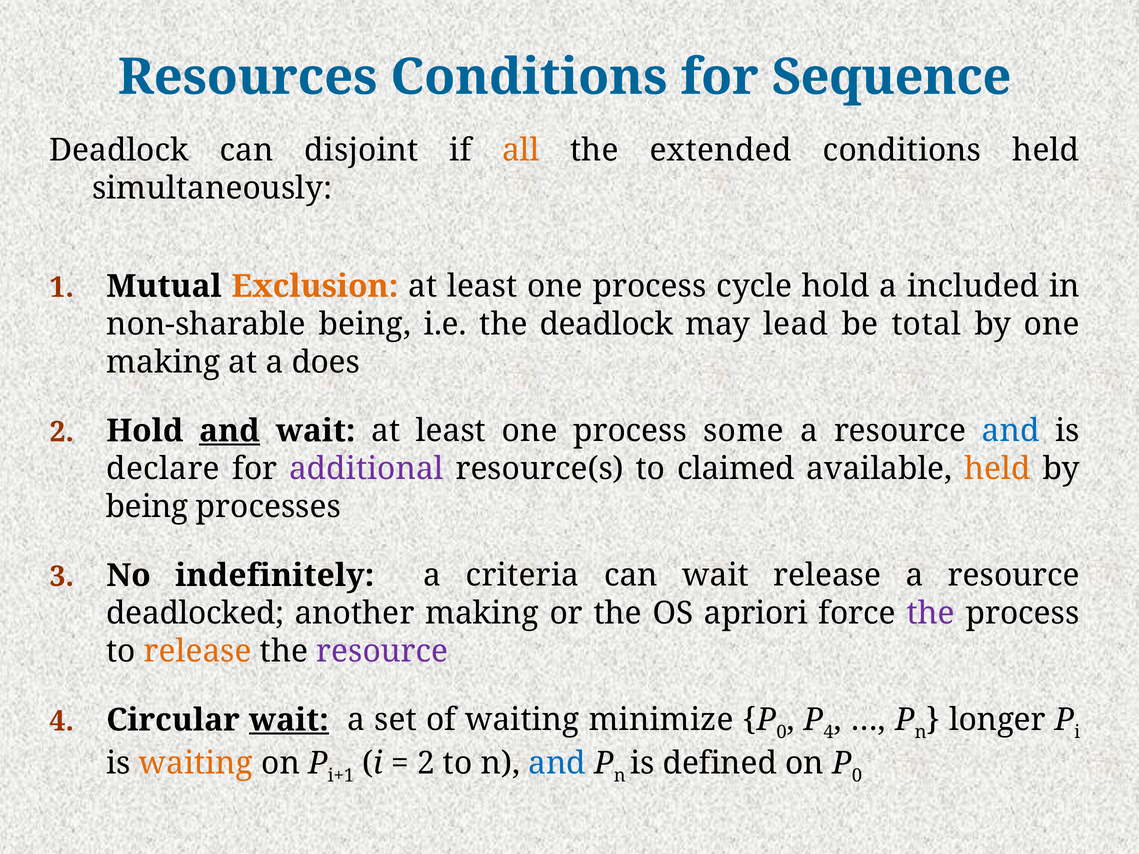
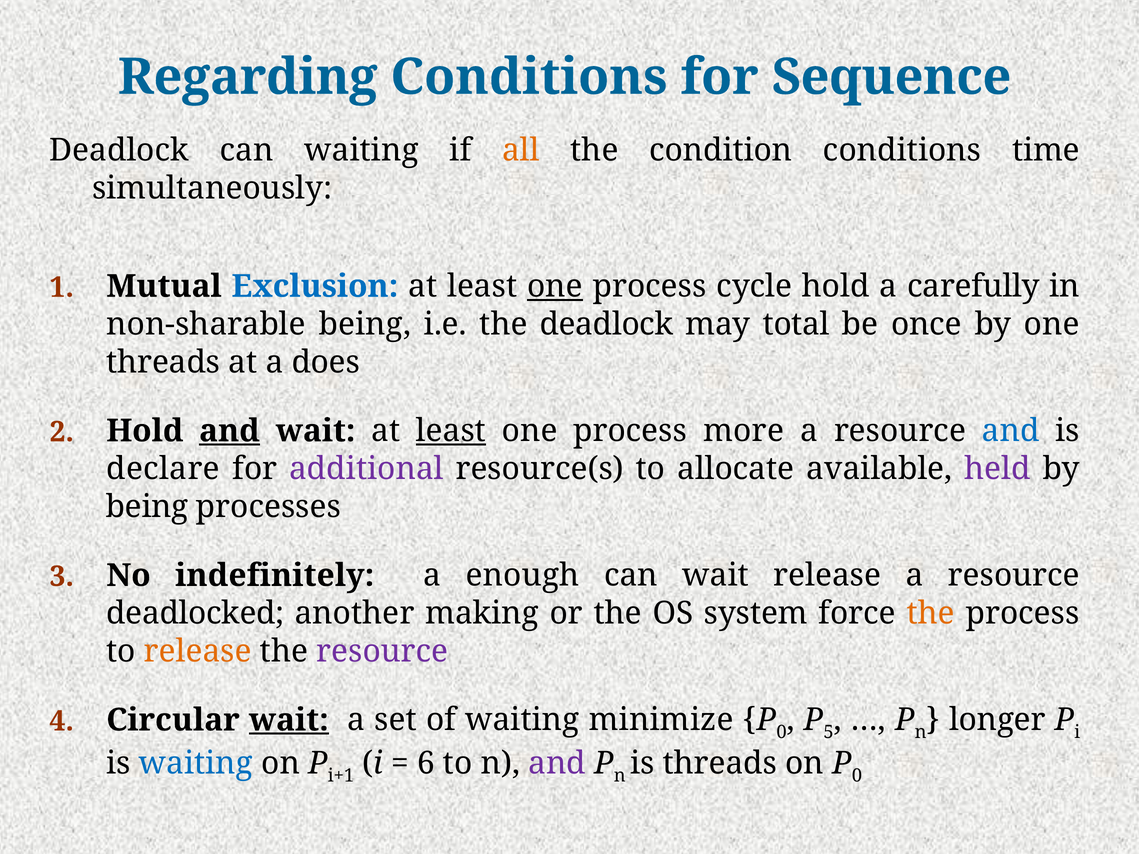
Resources: Resources -> Regarding (248, 77)
can disjoint: disjoint -> waiting (362, 150)
extended: extended -> condition (721, 150)
conditions held: held -> time (1046, 150)
Exclusion colour: orange -> blue (315, 286)
one underline: none -> present (555, 286)
included: included -> carefully (973, 286)
lead: lead -> total (796, 324)
total: total -> once (926, 324)
making: making -> threads (163, 362)
least underline: none -> present (451, 431)
some: some -> more (744, 431)
claimed: claimed -> allocate (736, 469)
held colour: orange -> purple (998, 469)
criteria: criteria -> enough (523, 576)
apriori: apriori -> system (756, 614)
the colour: purple -> orange (931, 614)
4: 4 -> 5 (829, 733)
waiting colour: orange -> blue (196, 763)
2: 2 -> 6 (426, 763)
and colour: blue -> purple (557, 763)
is defined: defined -> threads (720, 763)
